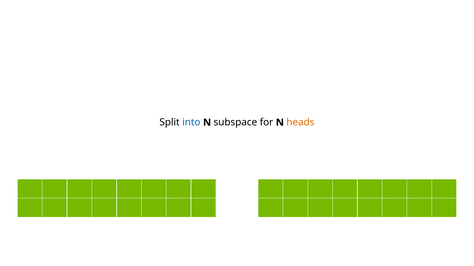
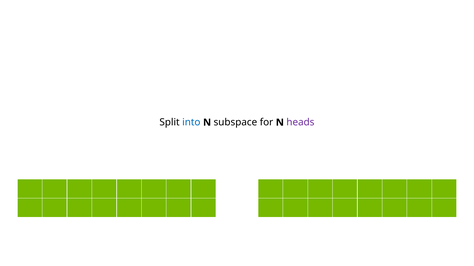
heads colour: orange -> purple (300, 123)
